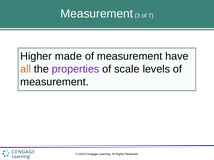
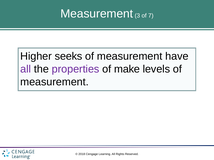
made: made -> seeks (69, 56)
all colour: orange -> purple (26, 69)
scale: scale -> make (127, 69)
